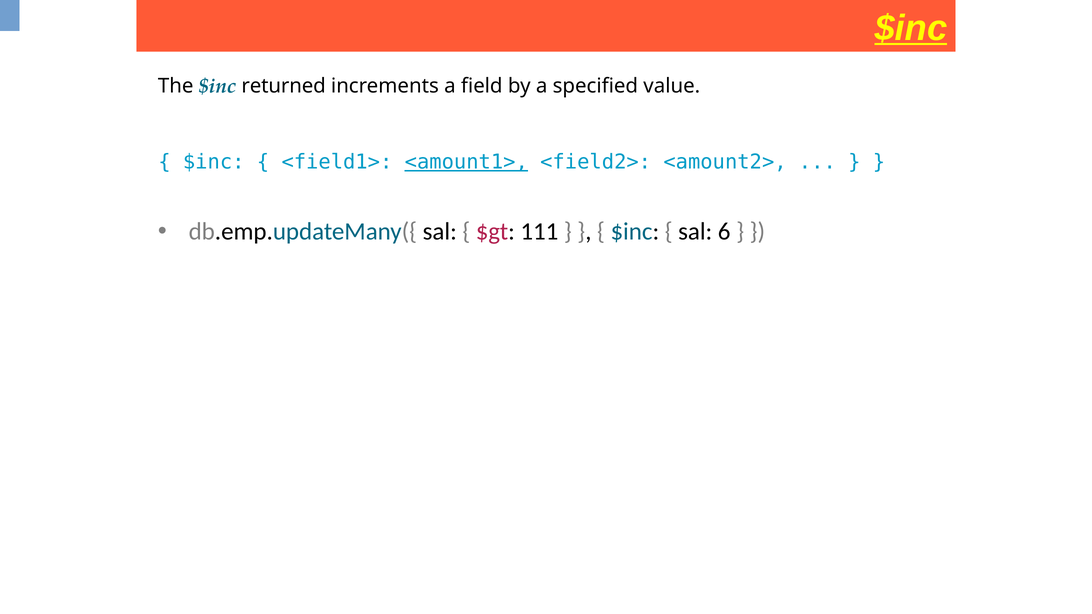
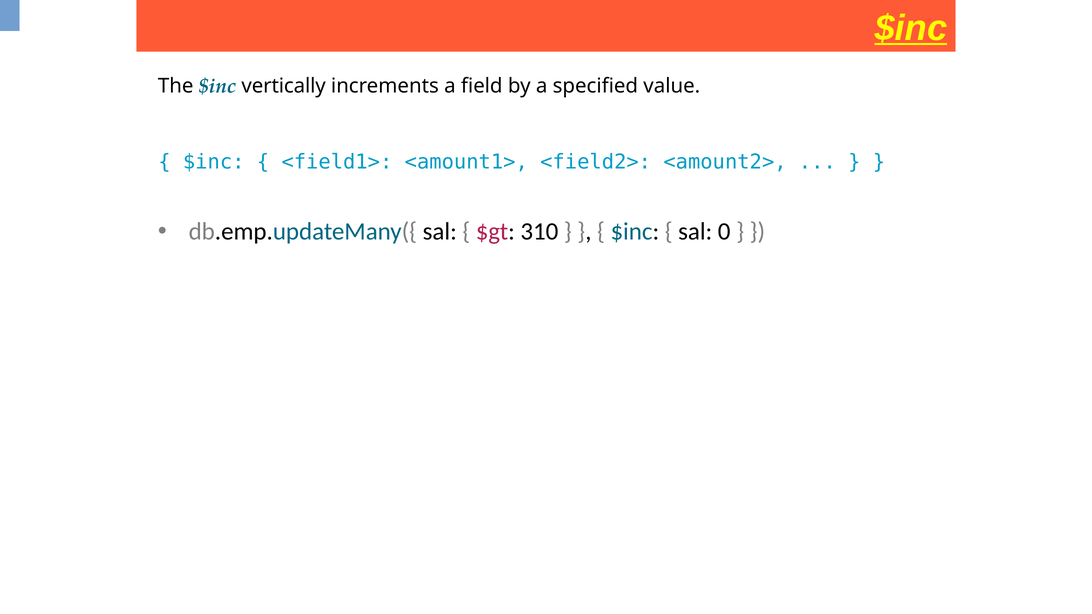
returned: returned -> vertically (284, 86)
<amount1> underline: present -> none (466, 162)
111: 111 -> 310 (539, 232)
6: 6 -> 0 (724, 232)
